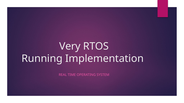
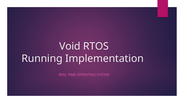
Very: Very -> Void (70, 46)
